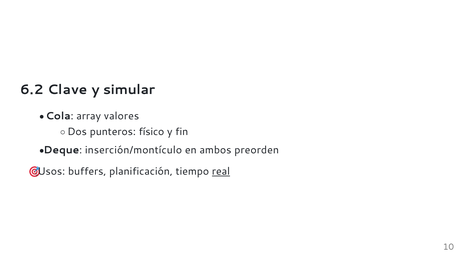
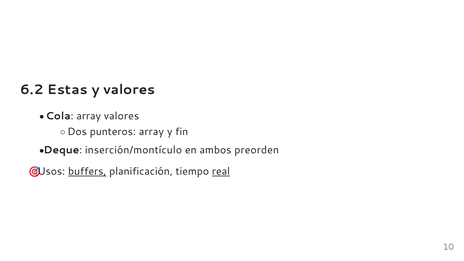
Clave: Clave -> Estas (67, 90)
y simular: simular -> valores (129, 90)
punteros físico: físico -> array (151, 132)
buffers underline: none -> present (87, 171)
